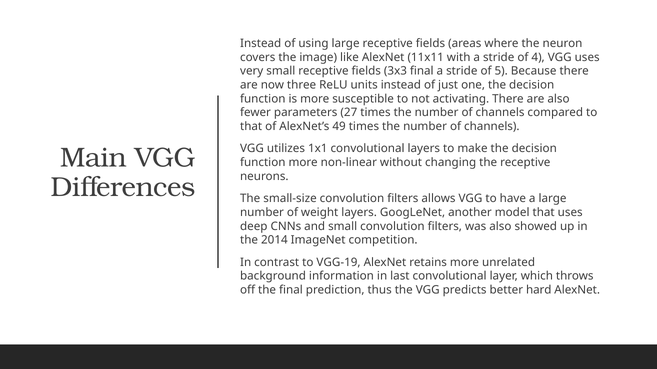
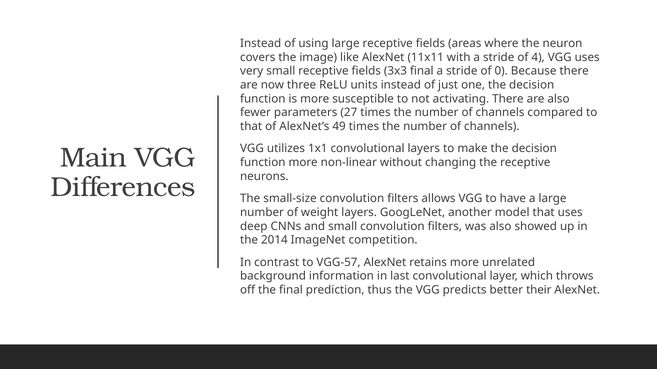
5: 5 -> 0 (501, 71)
VGG-19: VGG-19 -> VGG-57 (339, 263)
hard: hard -> their (539, 290)
